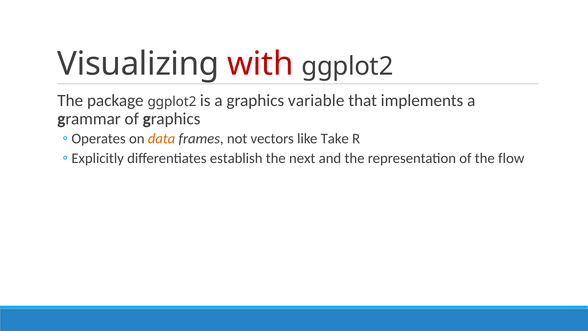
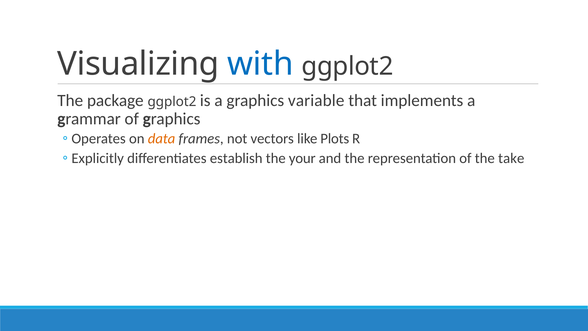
with colour: red -> blue (260, 64)
Take: Take -> Plots (335, 139)
next: next -> your (302, 158)
flow: flow -> take (511, 158)
